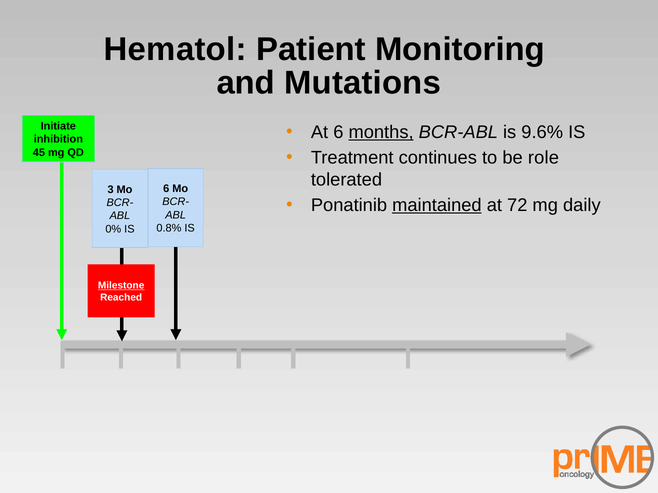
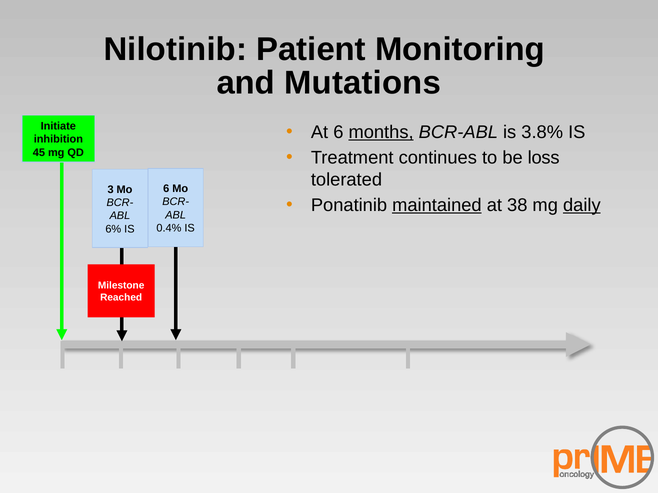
Hematol: Hematol -> Nilotinib (175, 49)
9.6%: 9.6% -> 3.8% (542, 132)
role: role -> loss (544, 158)
72: 72 -> 38 (517, 205)
daily underline: none -> present (582, 205)
0.8%: 0.8% -> 0.4% (169, 228)
0%: 0% -> 6% (113, 229)
Milestone underline: present -> none (121, 286)
